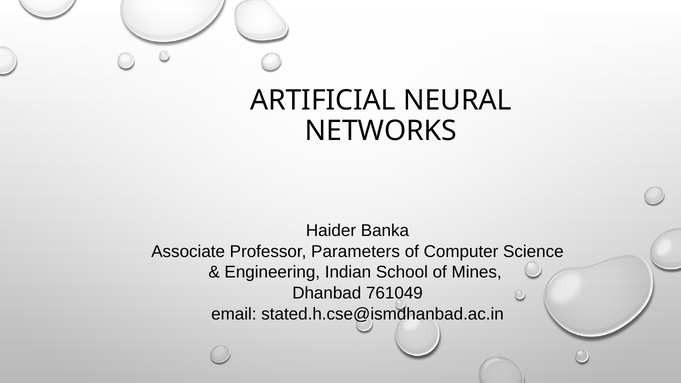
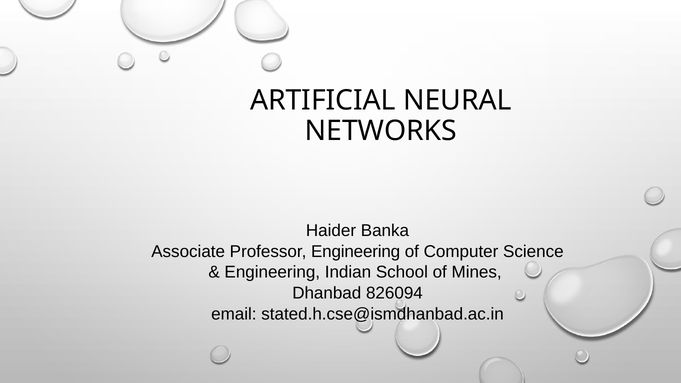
Professor Parameters: Parameters -> Engineering (356, 252)
761049: 761049 -> 826094 (394, 293)
